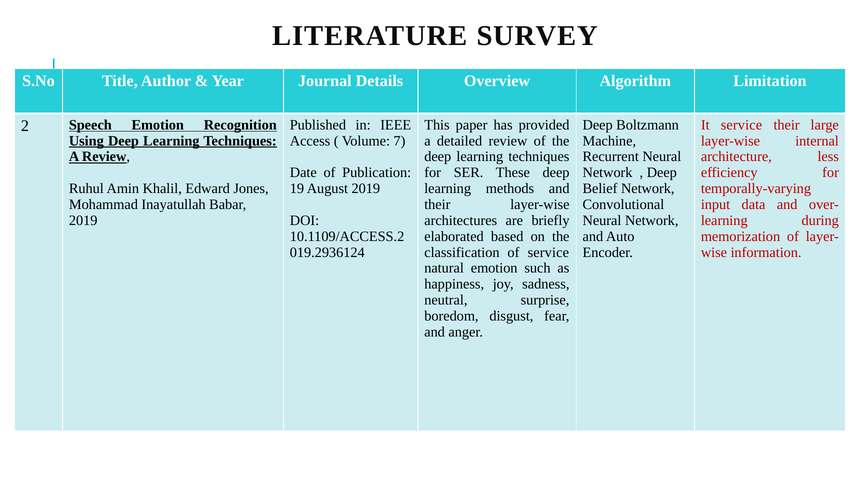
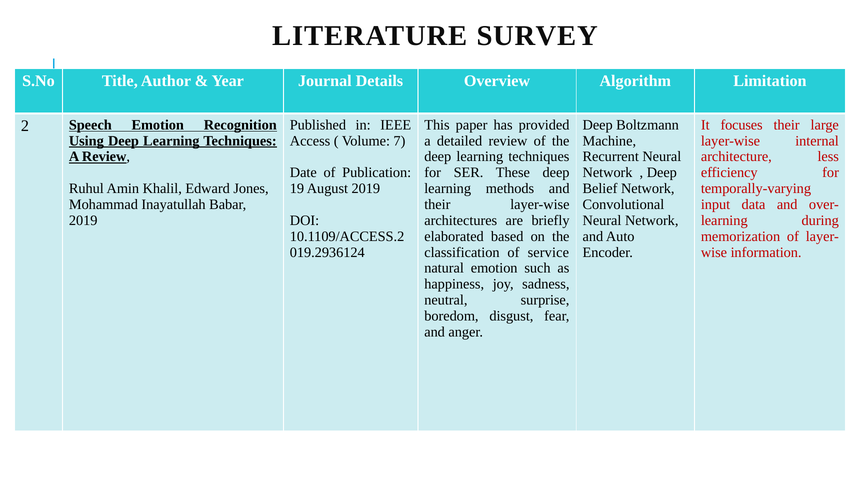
It service: service -> focuses (742, 125)
